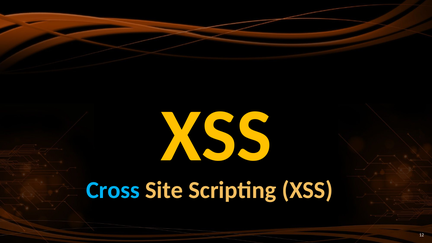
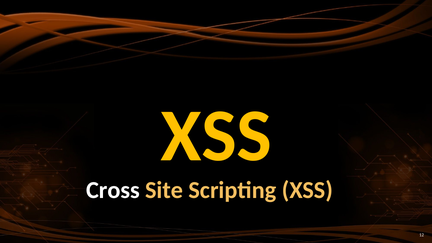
Cross colour: light blue -> white (113, 190)
